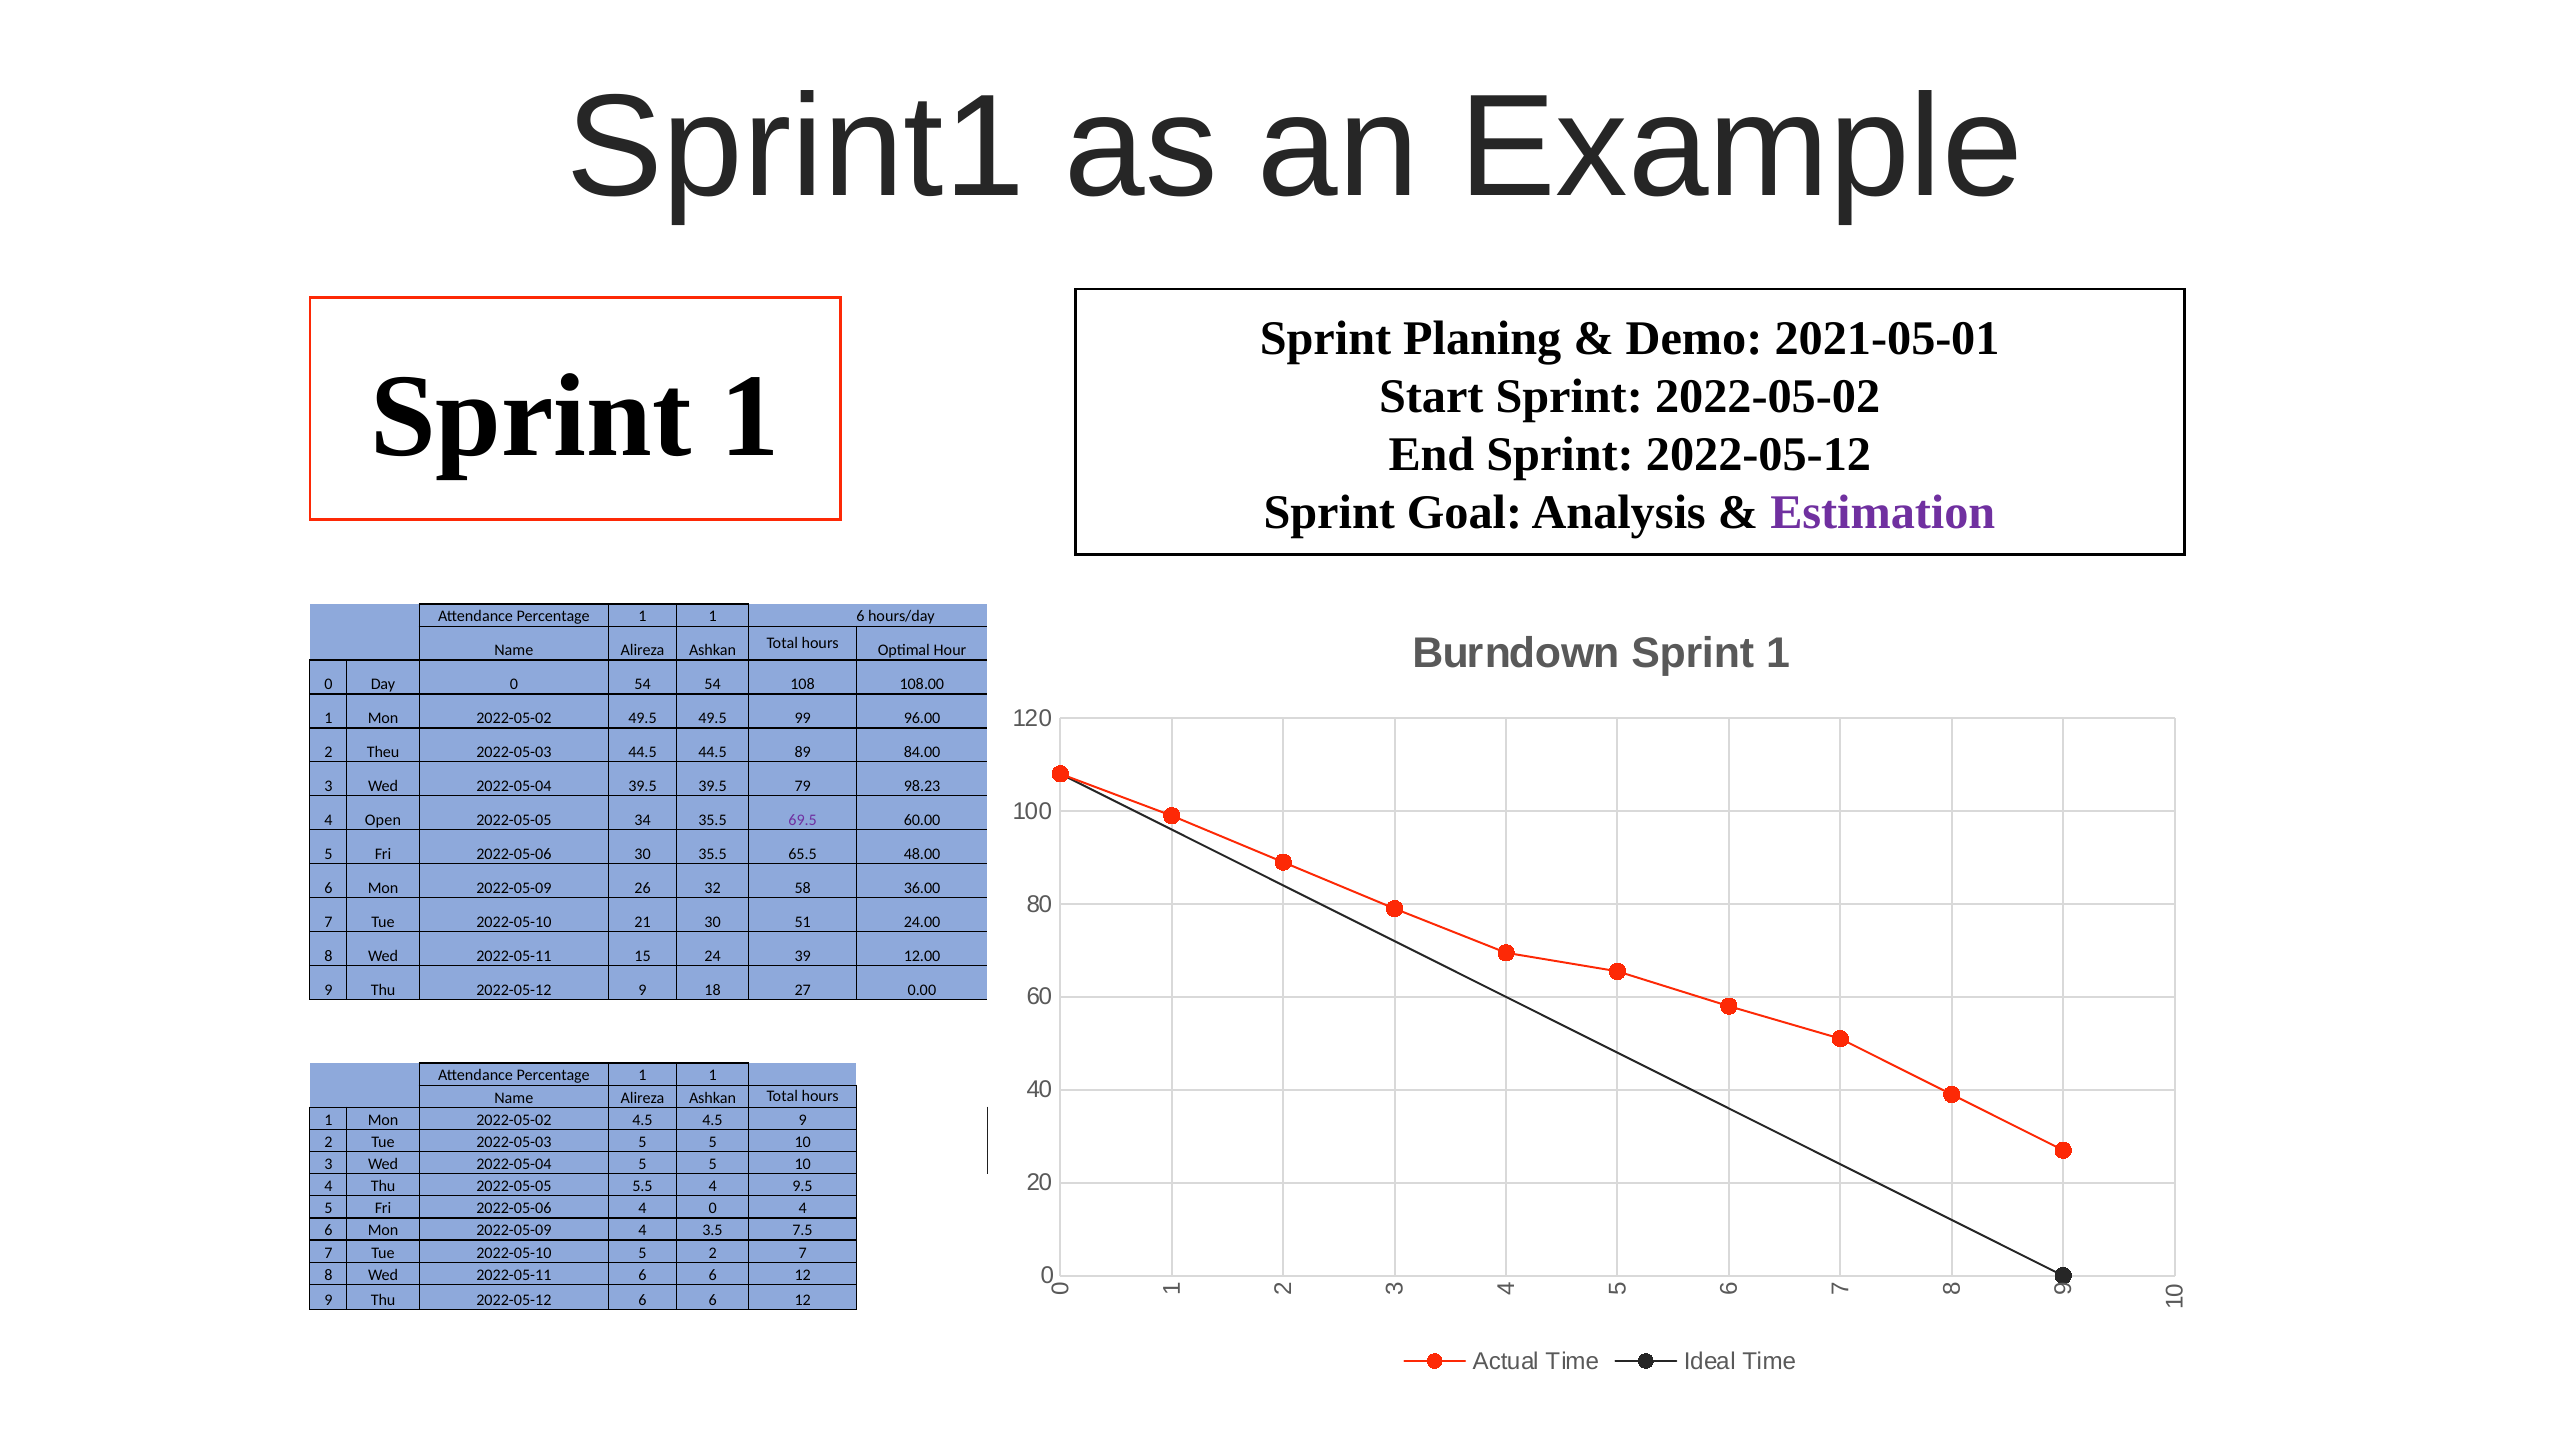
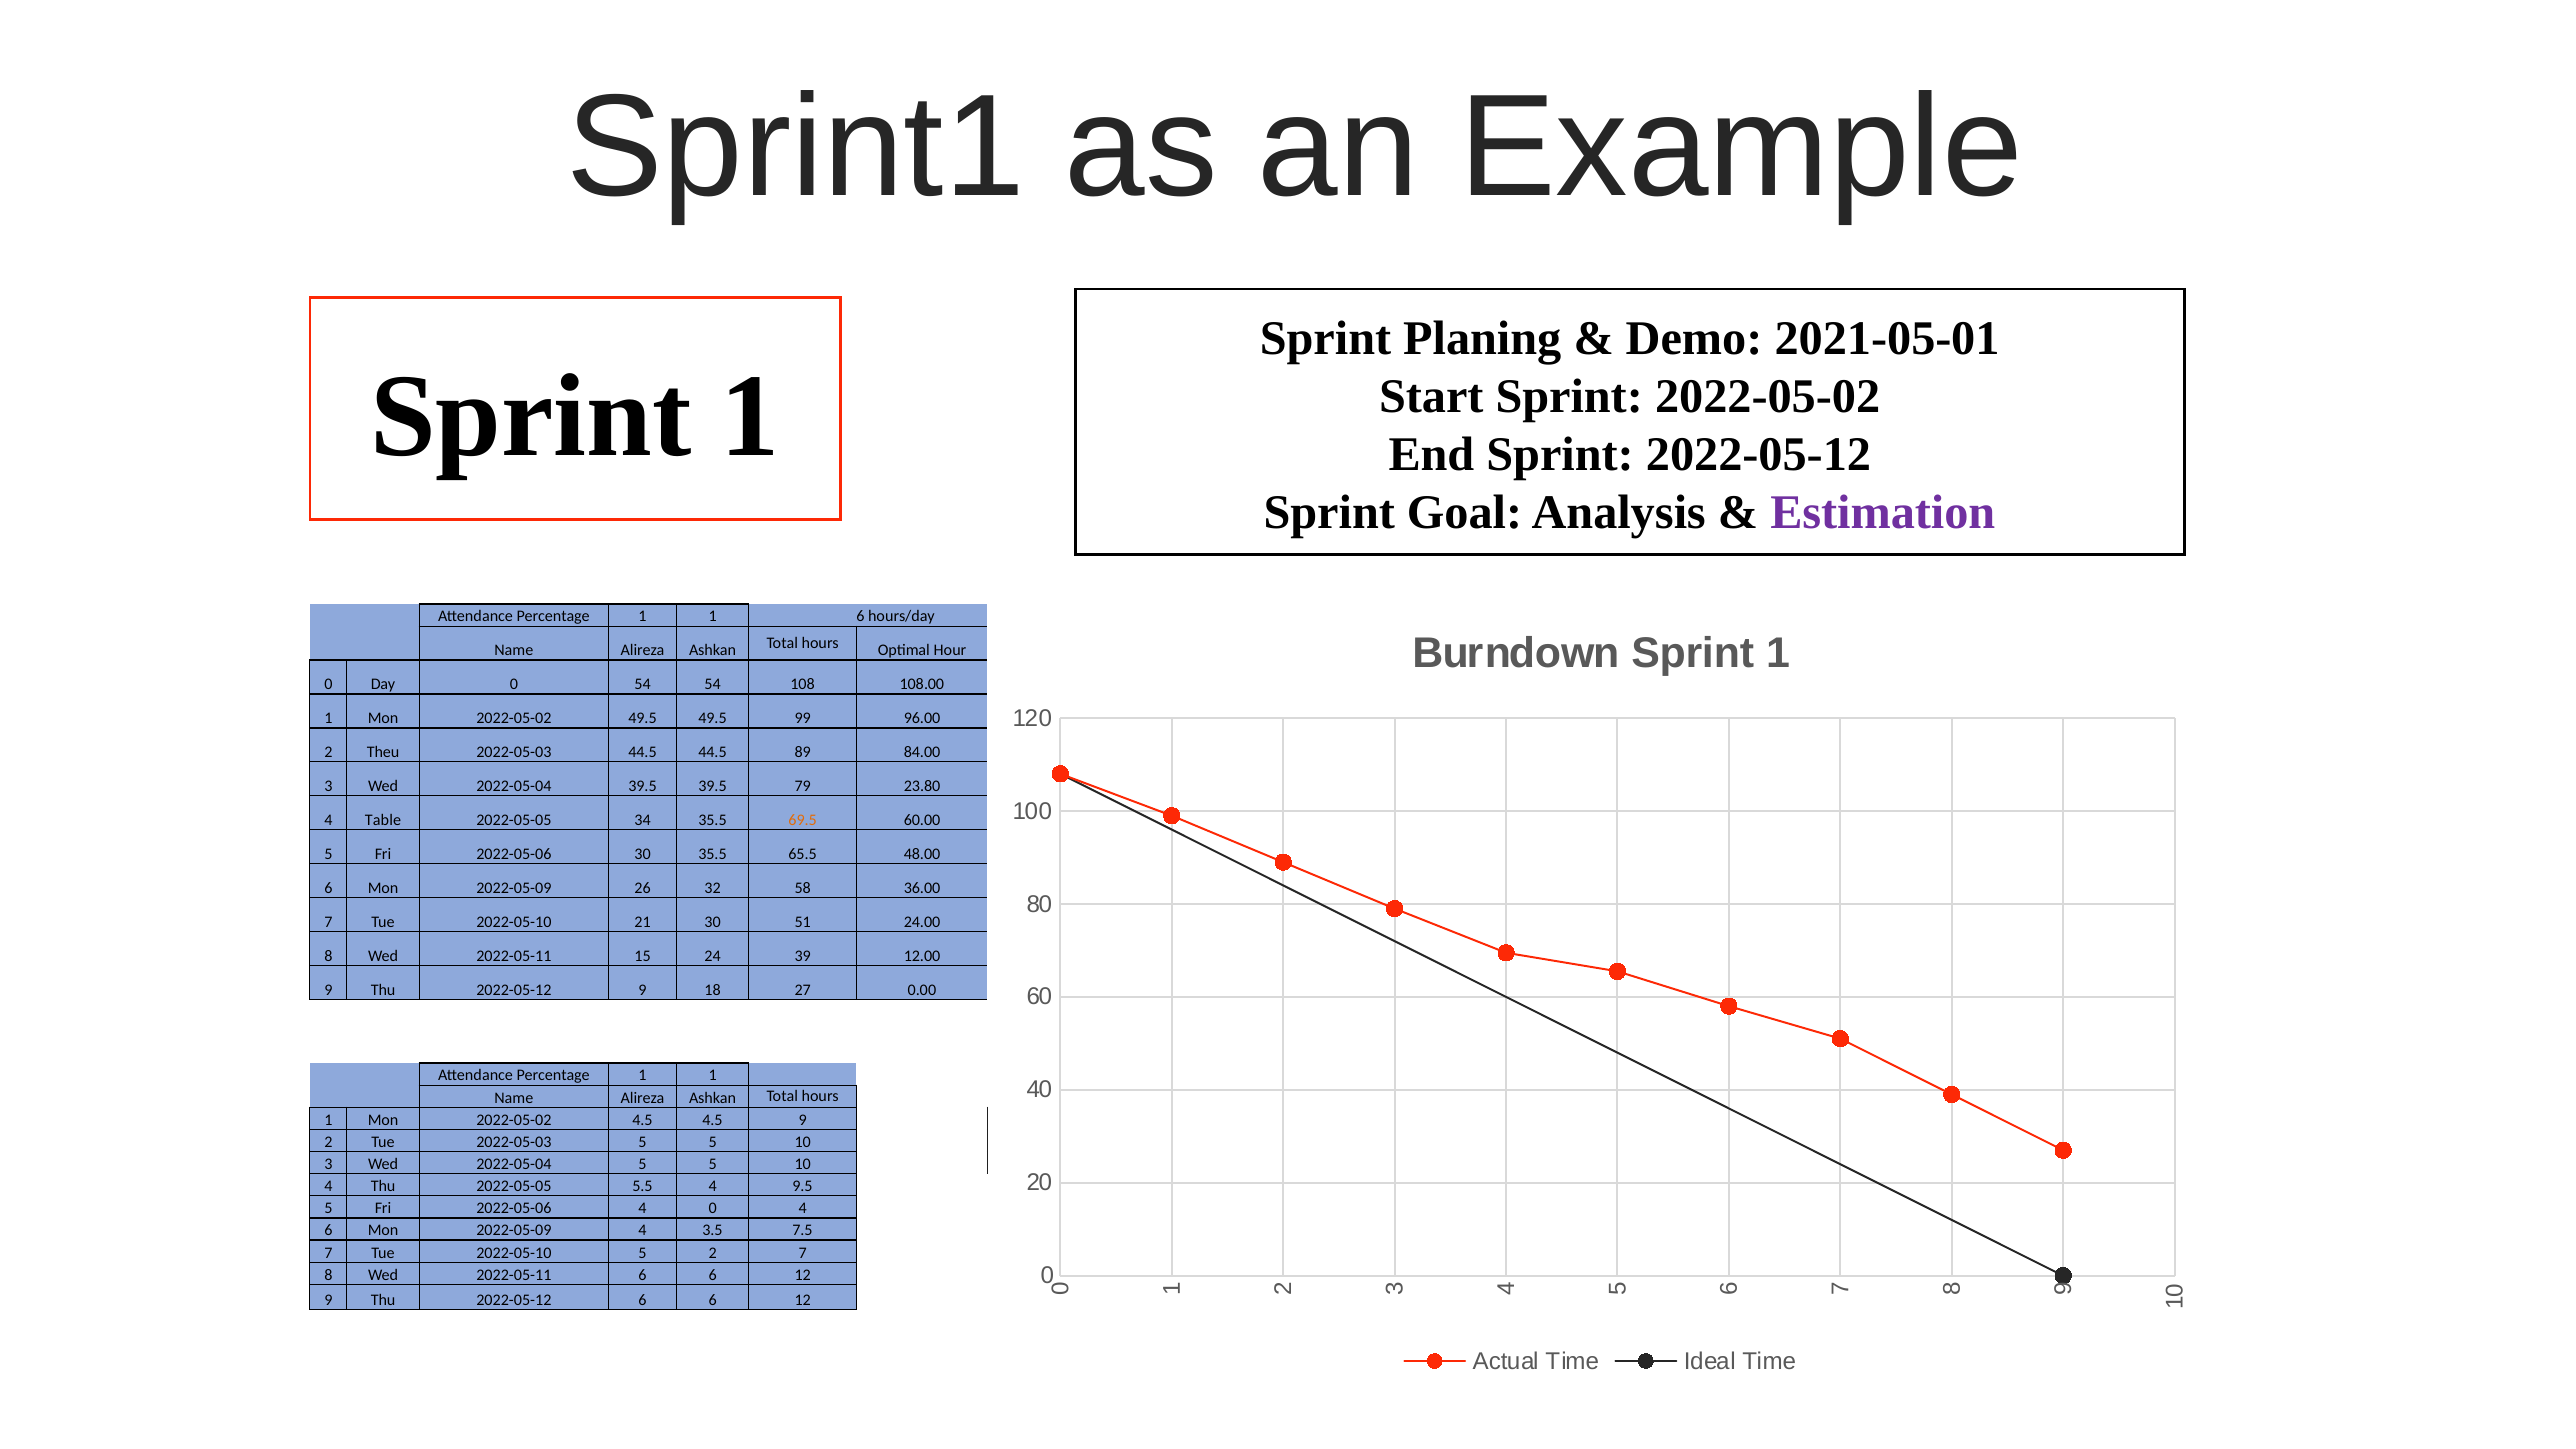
98.23: 98.23 -> 23.80 (922, 786)
Open: Open -> Table (383, 820)
69.5 colour: purple -> orange (803, 820)
